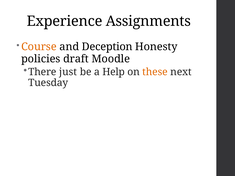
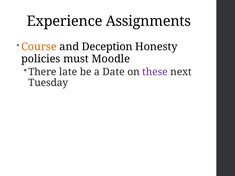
draft: draft -> must (76, 59)
just: just -> late (68, 72)
Help: Help -> Date (114, 72)
these colour: orange -> purple (155, 72)
